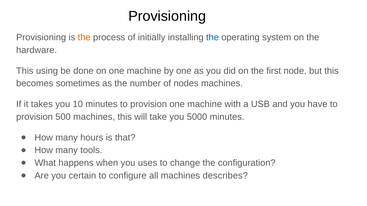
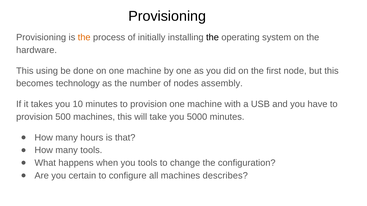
the colour: blue -> black (212, 38)
sometimes: sometimes -> technology (78, 84)
nodes machines: machines -> assembly (222, 84)
you uses: uses -> tools (148, 163)
